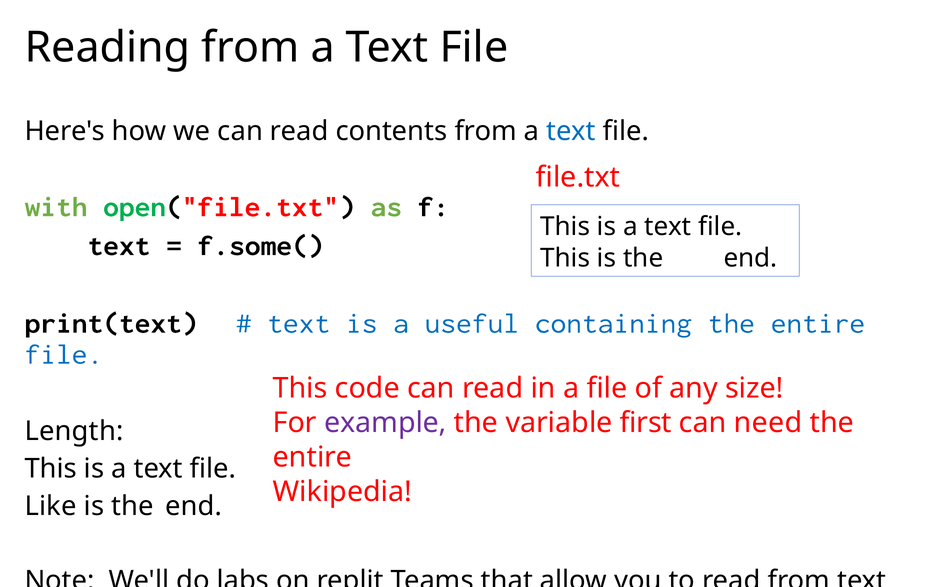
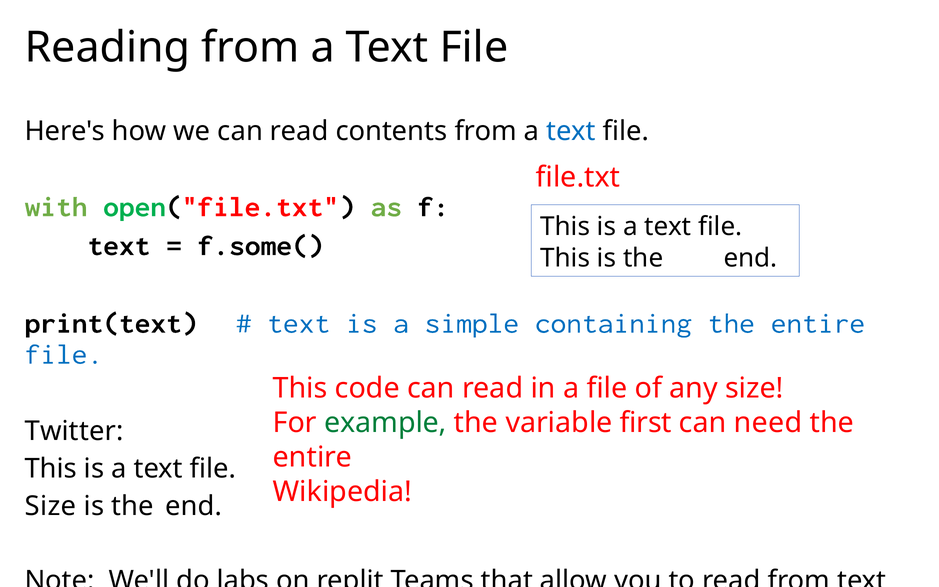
useful: useful -> simple (472, 323)
example colour: purple -> green (385, 423)
Length: Length -> Twitter (74, 431)
Like: Like -> Size (51, 506)
